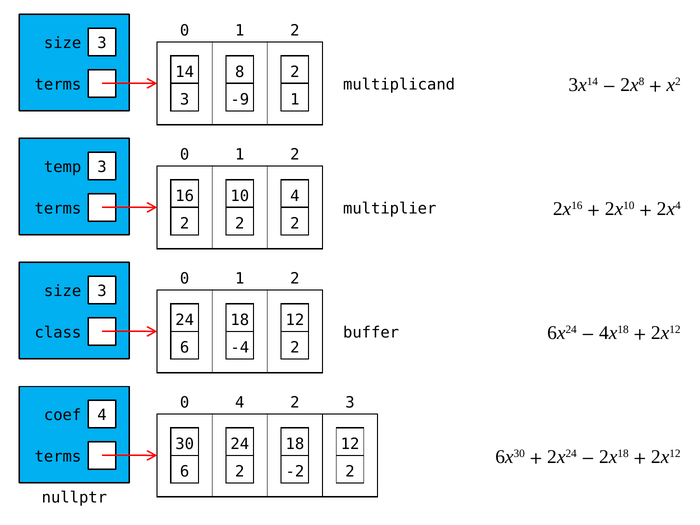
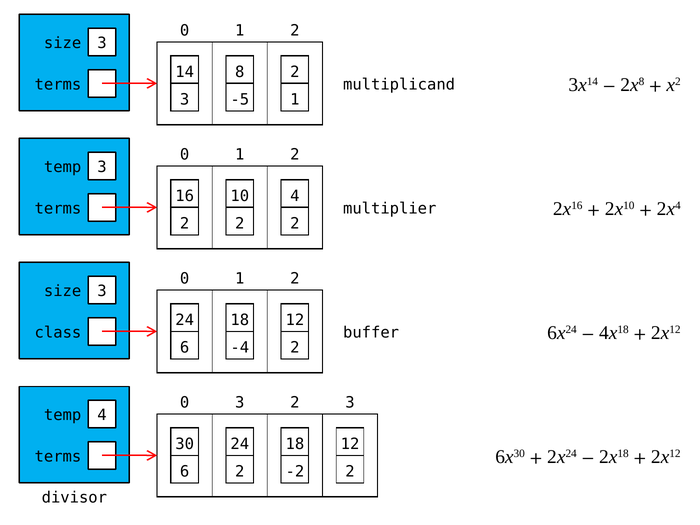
-9: -9 -> -5 (240, 100)
0 4: 4 -> 3 (240, 403)
coef: coef -> temp (63, 415)
nullptr: nullptr -> divisor (74, 498)
